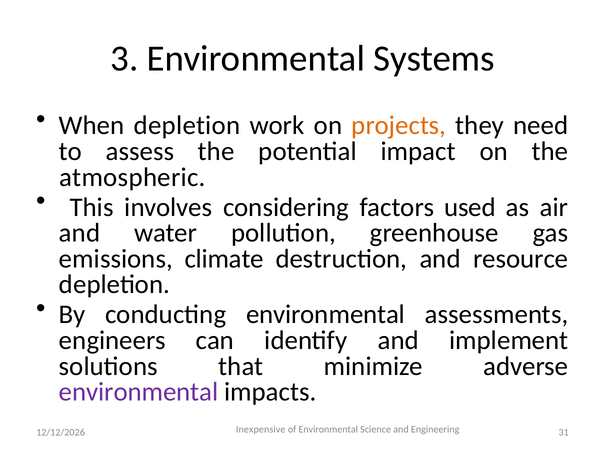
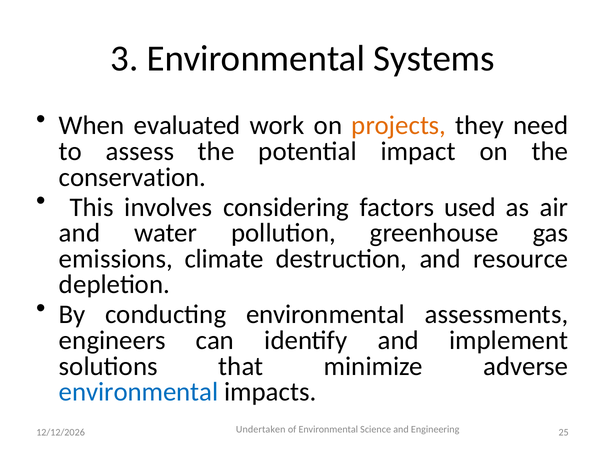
When depletion: depletion -> evaluated (187, 126)
atmospheric: atmospheric -> conservation (133, 177)
environmental colour: purple -> blue (139, 393)
Inexpensive: Inexpensive -> Undertaken (261, 430)
31: 31 -> 25 (564, 433)
